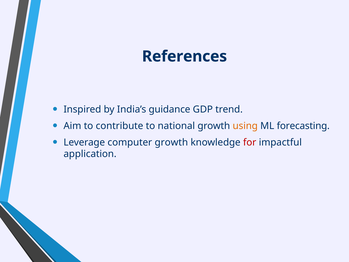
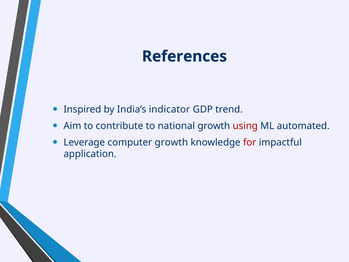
guidance: guidance -> indicator (169, 109)
using colour: orange -> red (245, 126)
forecasting: forecasting -> automated (303, 126)
